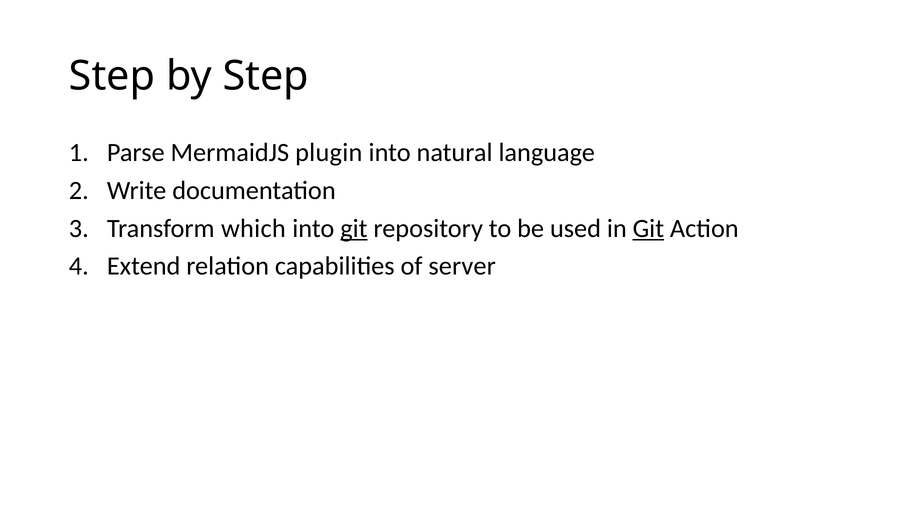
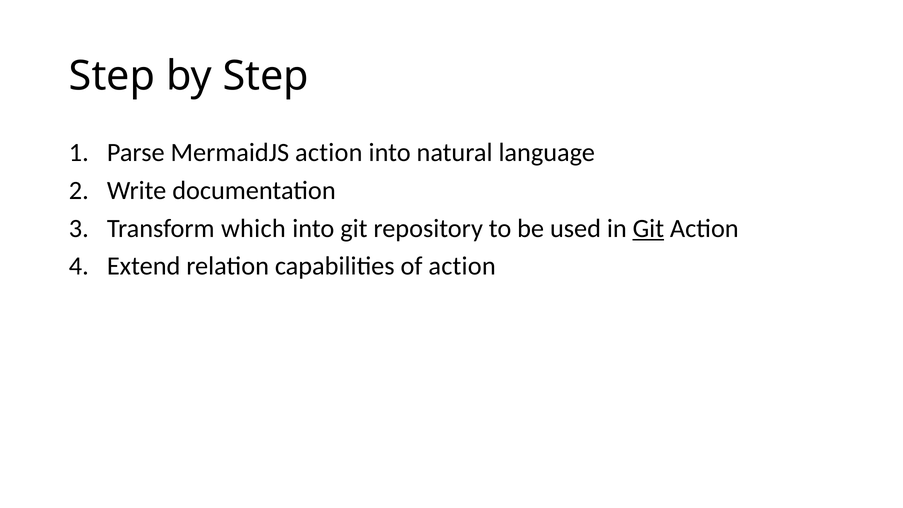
MermaidJS plugin: plugin -> action (329, 153)
git underline: present -> none (354, 228)
of server: server -> action (462, 266)
